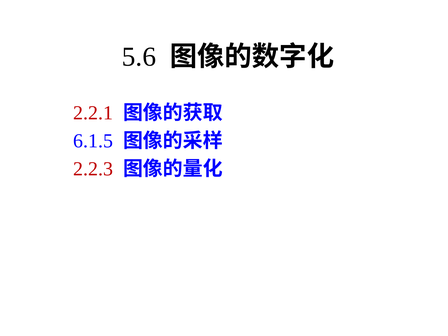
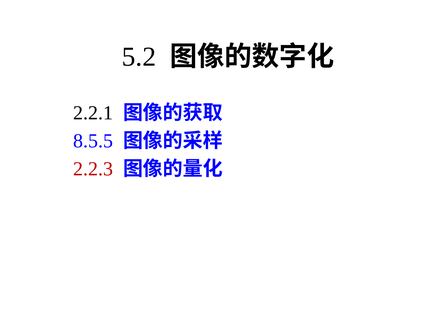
5.6: 5.6 -> 5.2 (139, 57)
2.2.1 colour: red -> black (93, 113)
6.1.5: 6.1.5 -> 8.5.5 (93, 141)
